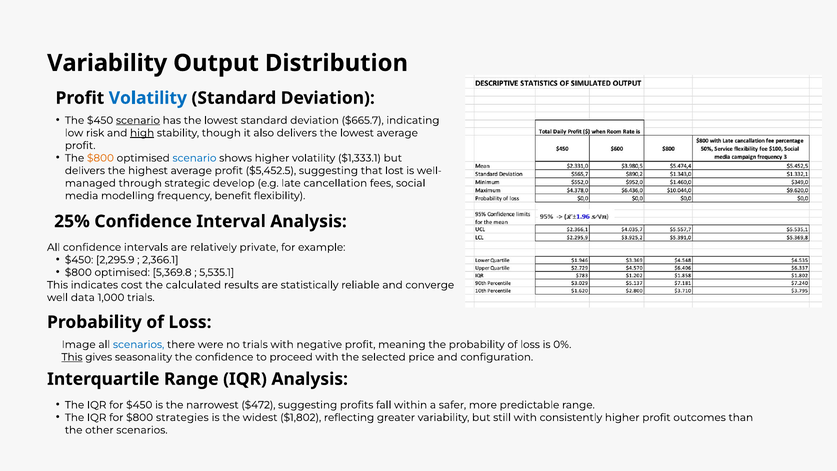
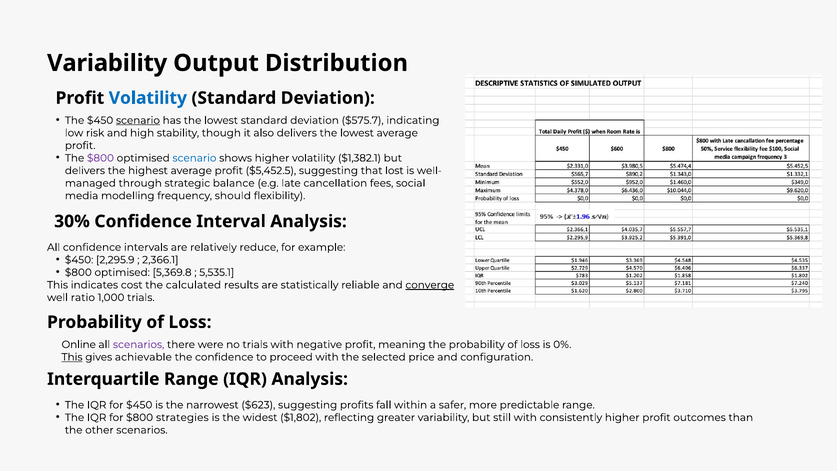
$665.7: $665.7 -> $575.7 (363, 120)
high underline: present -> none (142, 133)
$800 colour: orange -> purple (100, 158)
$1,333.1: $1,333.1 -> $1,382.1 (359, 158)
develop: develop -> balance (234, 183)
benefit: benefit -> should (233, 196)
25%: 25% -> 30% (72, 221)
private: private -> reduce (259, 247)
converge underline: none -> present (430, 285)
data: data -> ratio (83, 297)
Image: Image -> Online (79, 344)
scenarios colour: blue -> purple (139, 344)
seasonality: seasonality -> achievable (143, 357)
$472: $472 -> $623 (258, 405)
